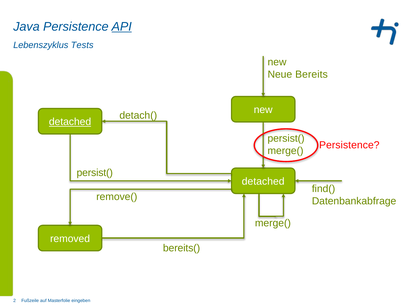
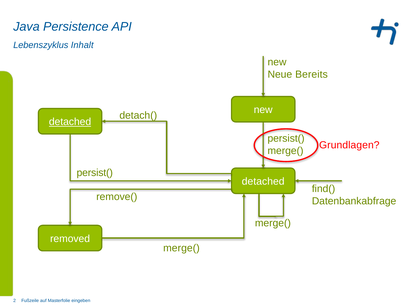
API underline: present -> none (122, 27)
Tests: Tests -> Inhalt (82, 45)
Persistence: Persistence -> Grundlagen (349, 145)
bereits(: bereits( -> merge( (181, 248)
